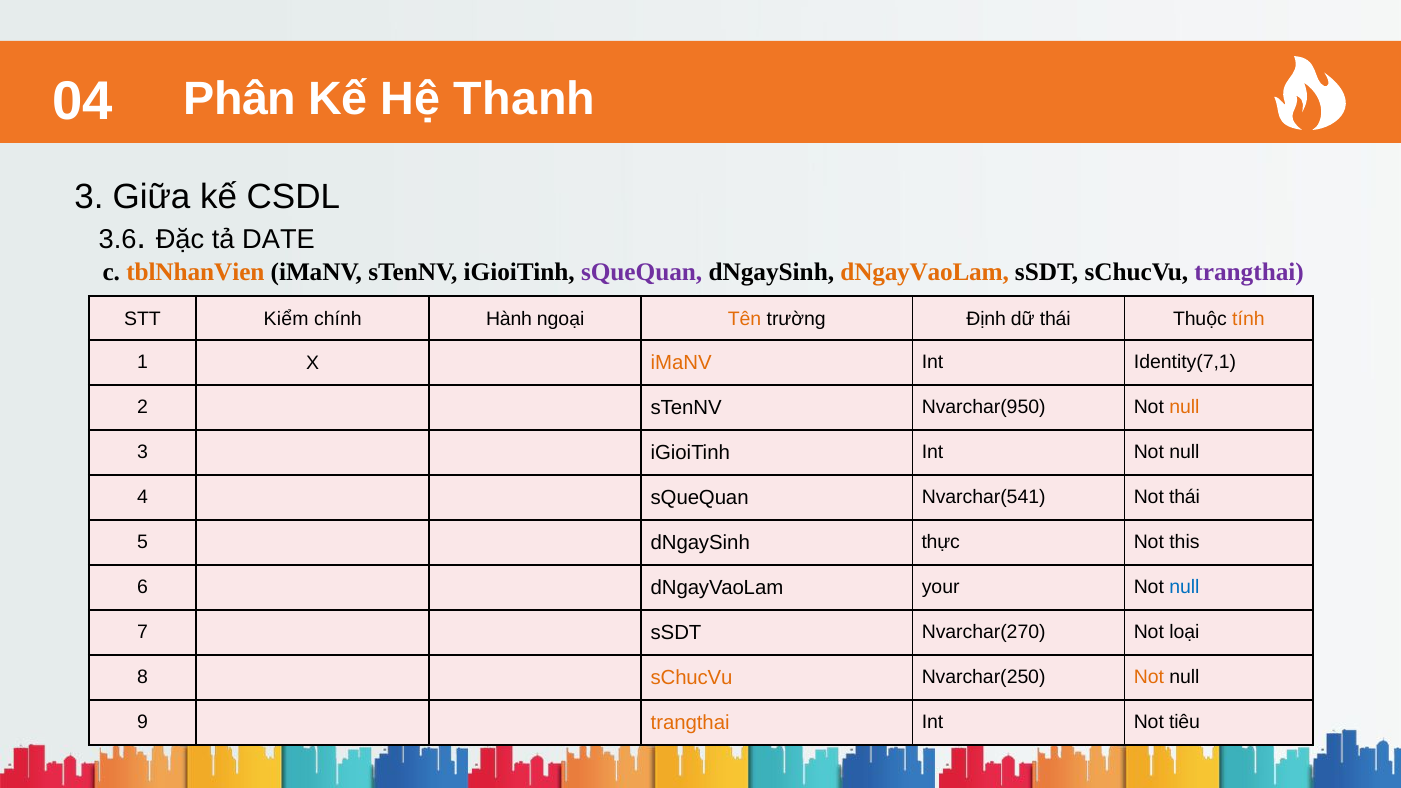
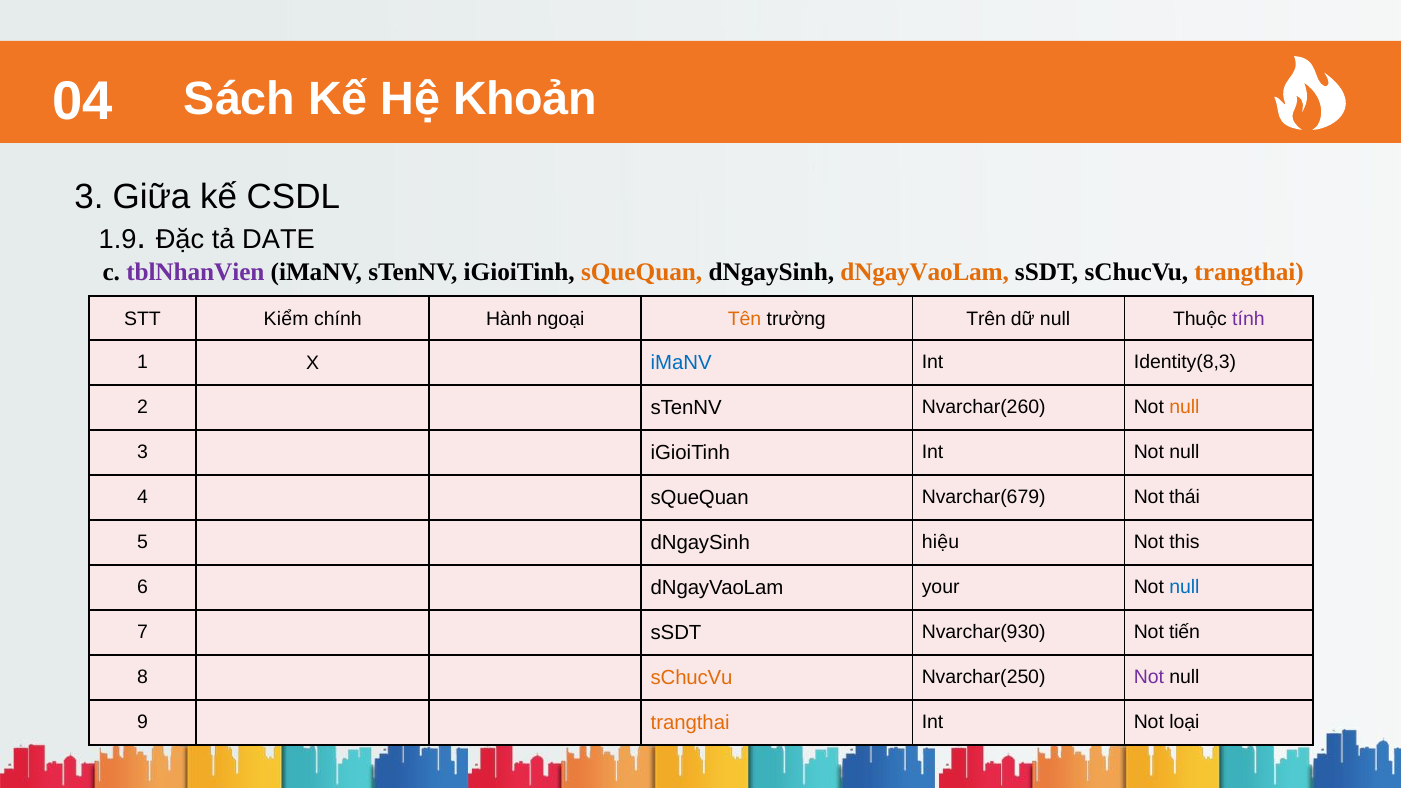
Phân: Phân -> Sách (240, 99)
Thanh: Thanh -> Khoản (525, 99)
3.6: 3.6 -> 1.9 (118, 240)
tblNhanVien colour: orange -> purple (195, 272)
sQueQuan colour: purple -> orange (642, 272)
trangthai colour: purple -> orange (1249, 272)
Định: Định -> Trên (986, 319)
dữ thái: thái -> null (1055, 319)
tính colour: orange -> purple (1248, 319)
iMaNV colour: orange -> blue (681, 363)
Identity(7,1: Identity(7,1 -> Identity(8,3 (1185, 362)
Nvarchar(950: Nvarchar(950 -> Nvarchar(260 (984, 407)
Nvarchar(541: Nvarchar(541 -> Nvarchar(679 (984, 497)
thực: thực -> hiệu (941, 542)
Nvarchar(270: Nvarchar(270 -> Nvarchar(930 (984, 632)
loại: loại -> tiến (1185, 632)
Not colour: orange -> purple (1149, 677)
tiêu: tiêu -> loại (1184, 722)
